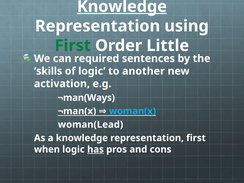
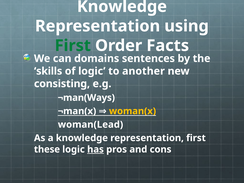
Knowledge underline: present -> none (122, 7)
Little: Little -> Facts (168, 46)
required: required -> domains (97, 58)
activation: activation -> consisting (62, 84)
woman(x colour: light blue -> yellow (132, 111)
when: when -> these (47, 149)
